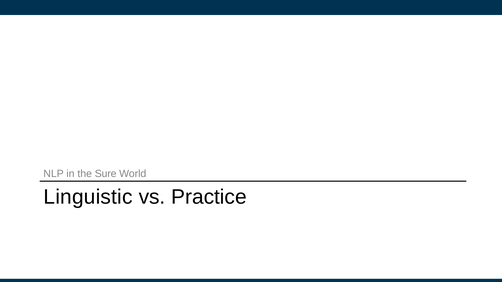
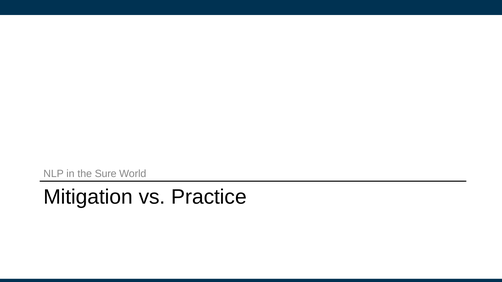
Linguistic: Linguistic -> Mitigation (88, 197)
